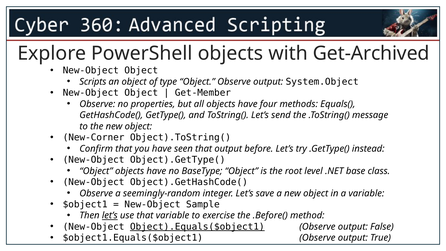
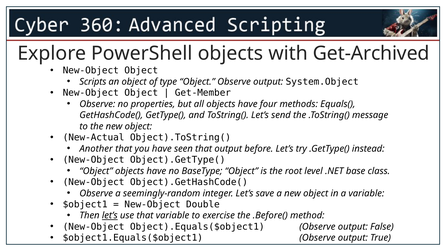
New-Corner: New-Corner -> New-Actual (94, 137)
Confirm: Confirm -> Another (96, 149)
Sample: Sample -> Double (203, 204)
Object).Equals($object1 underline: present -> none (197, 227)
